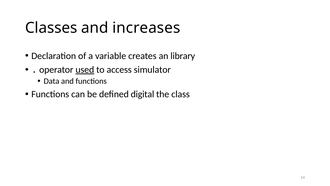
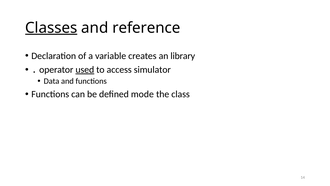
Classes underline: none -> present (51, 28)
increases: increases -> reference (146, 28)
digital: digital -> mode (142, 94)
